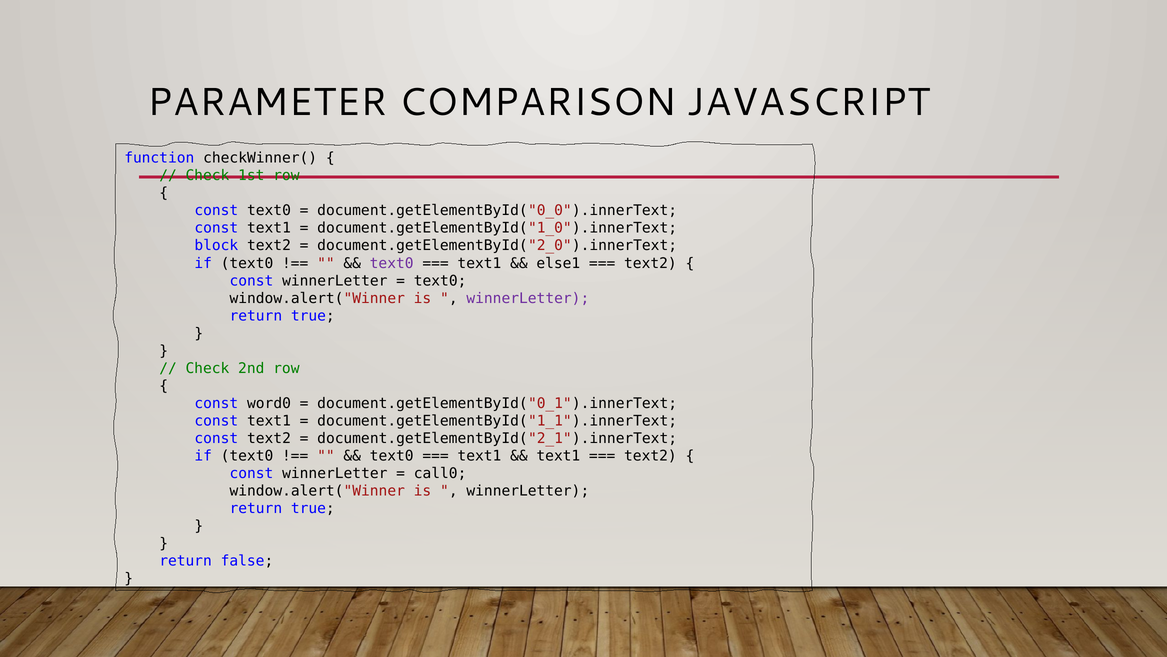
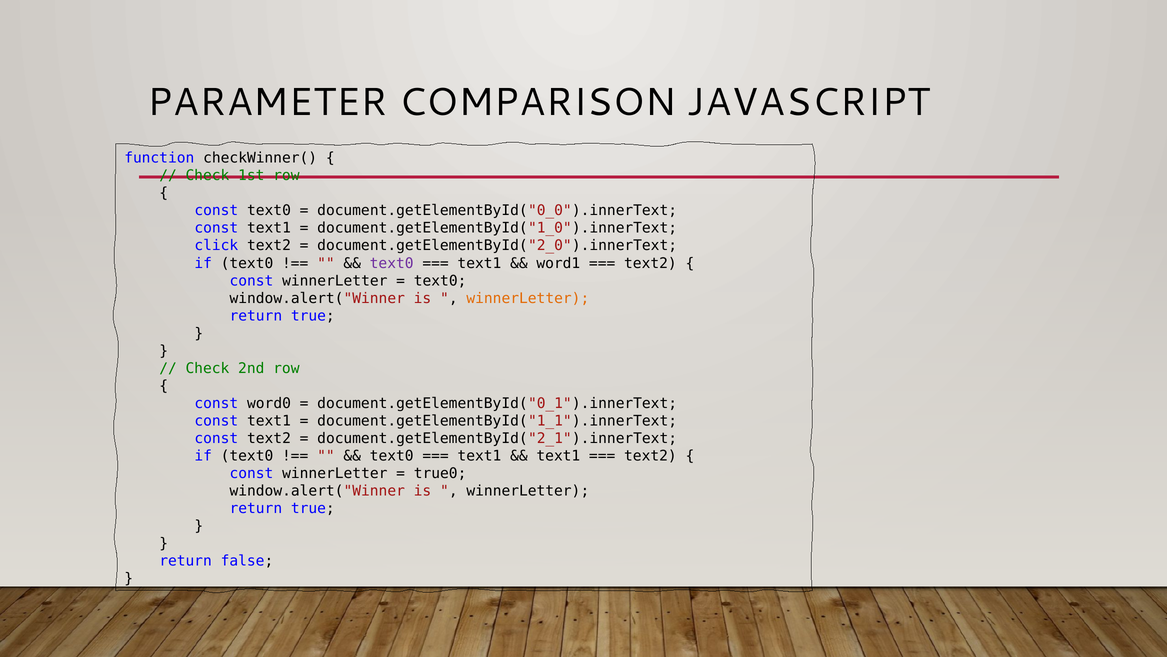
block: block -> click (216, 245)
else1: else1 -> word1 (558, 263)
winnerLetter colour: purple -> orange (528, 298)
call0: call0 -> true0 (440, 473)
